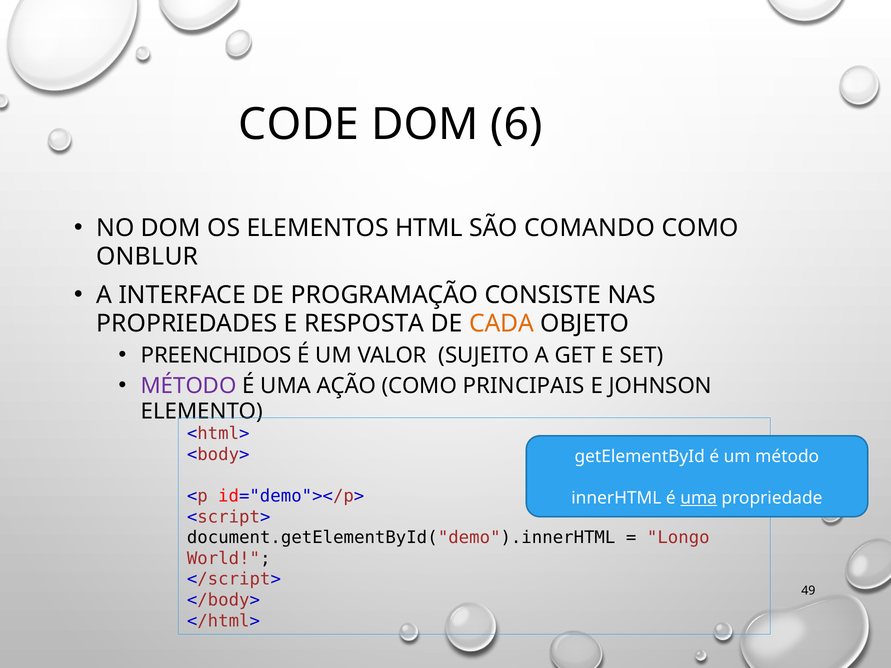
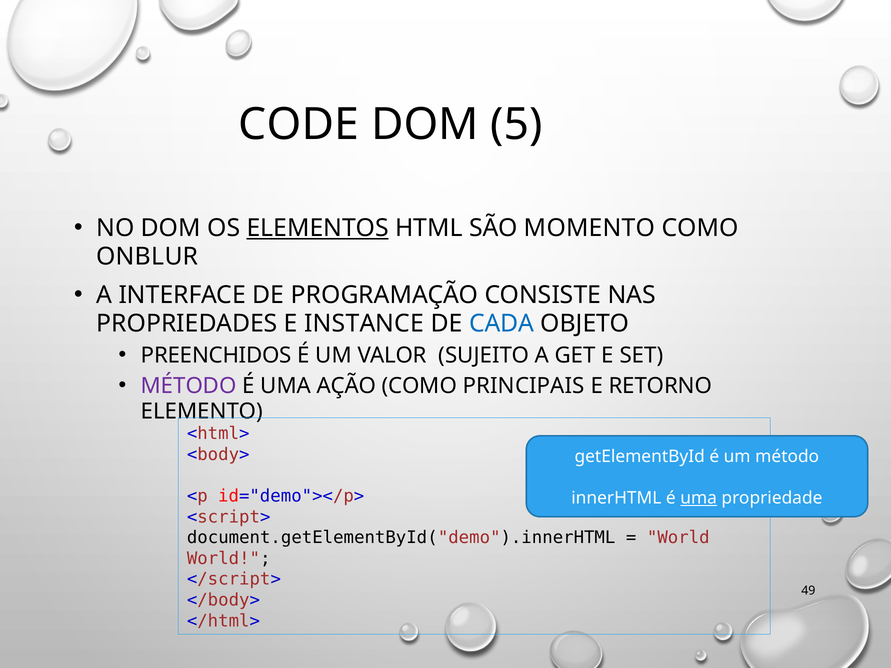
6: 6 -> 5 (516, 125)
ELEMENTOS underline: none -> present (318, 228)
COMANDO: COMANDO -> MOMENTO (590, 228)
RESPOSTA: RESPOSTA -> INSTANCE (364, 324)
CADA colour: orange -> blue (502, 324)
JOHNSON: JOHNSON -> RETORNO (660, 386)
Longo: Longo -> World (678, 538)
